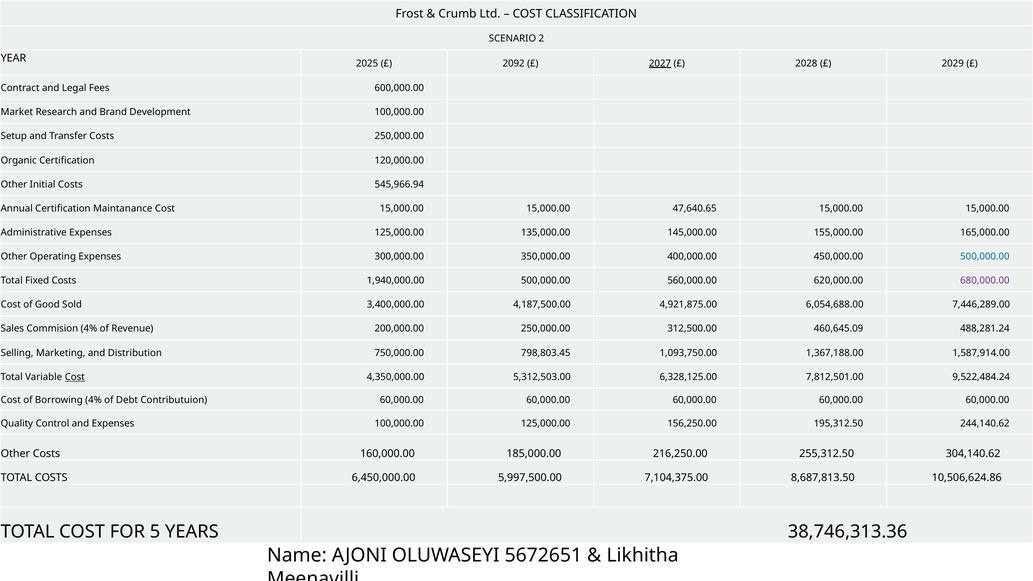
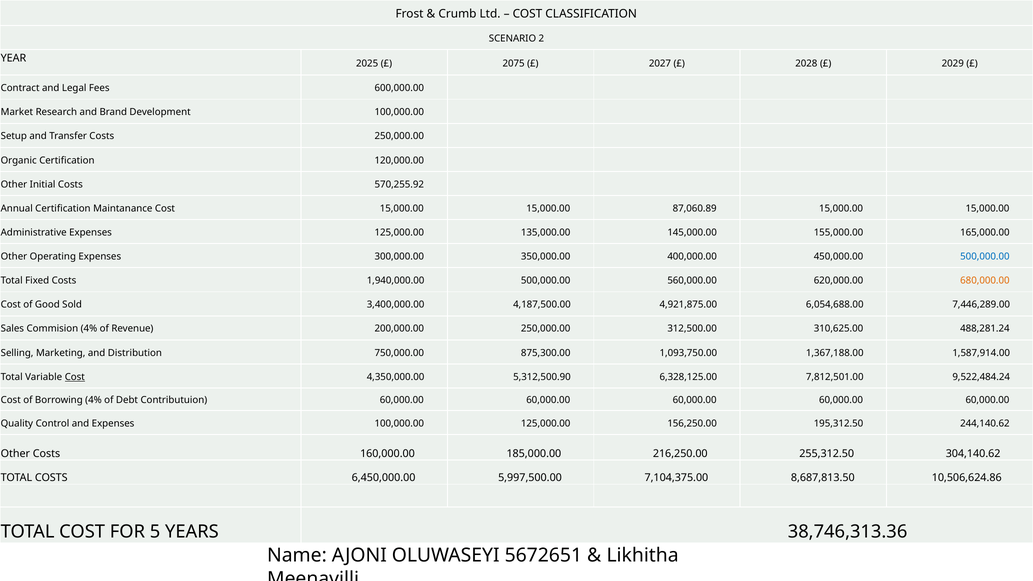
2092: 2092 -> 2075 (514, 63)
2027 underline: present -> none (660, 63)
545,966.94: 545,966.94 -> 570,255.92 (399, 184)
47,640.65: 47,640.65 -> 87,060.89 (695, 208)
680,000.00 colour: purple -> orange (985, 281)
460,645.09: 460,645.09 -> 310,625.00 (839, 329)
798,803.45: 798,803.45 -> 875,300.00 (546, 353)
5,312,503.00: 5,312,503.00 -> 5,312,500.90 (542, 377)
